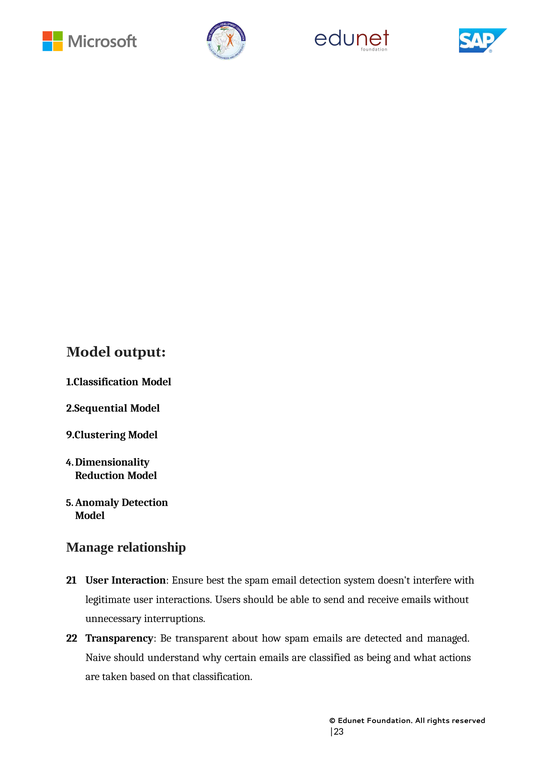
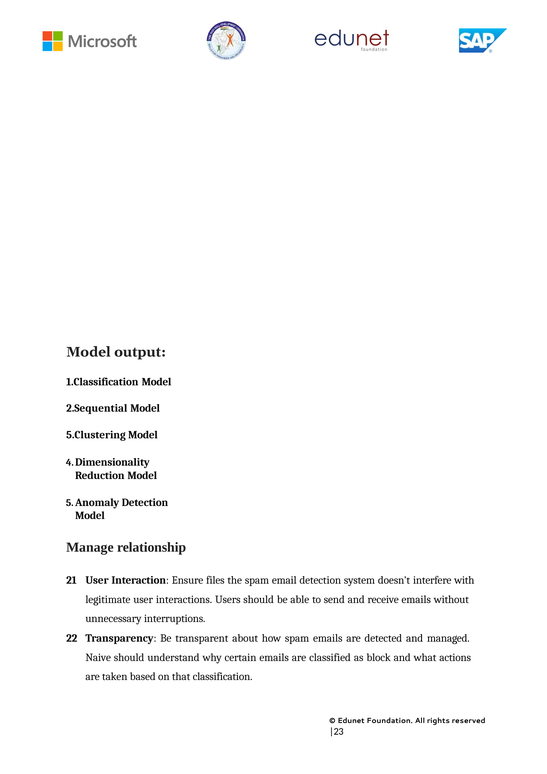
9.Clustering: 9.Clustering -> 5.Clustering (96, 435)
best: best -> files (215, 580)
being: being -> block (379, 657)
